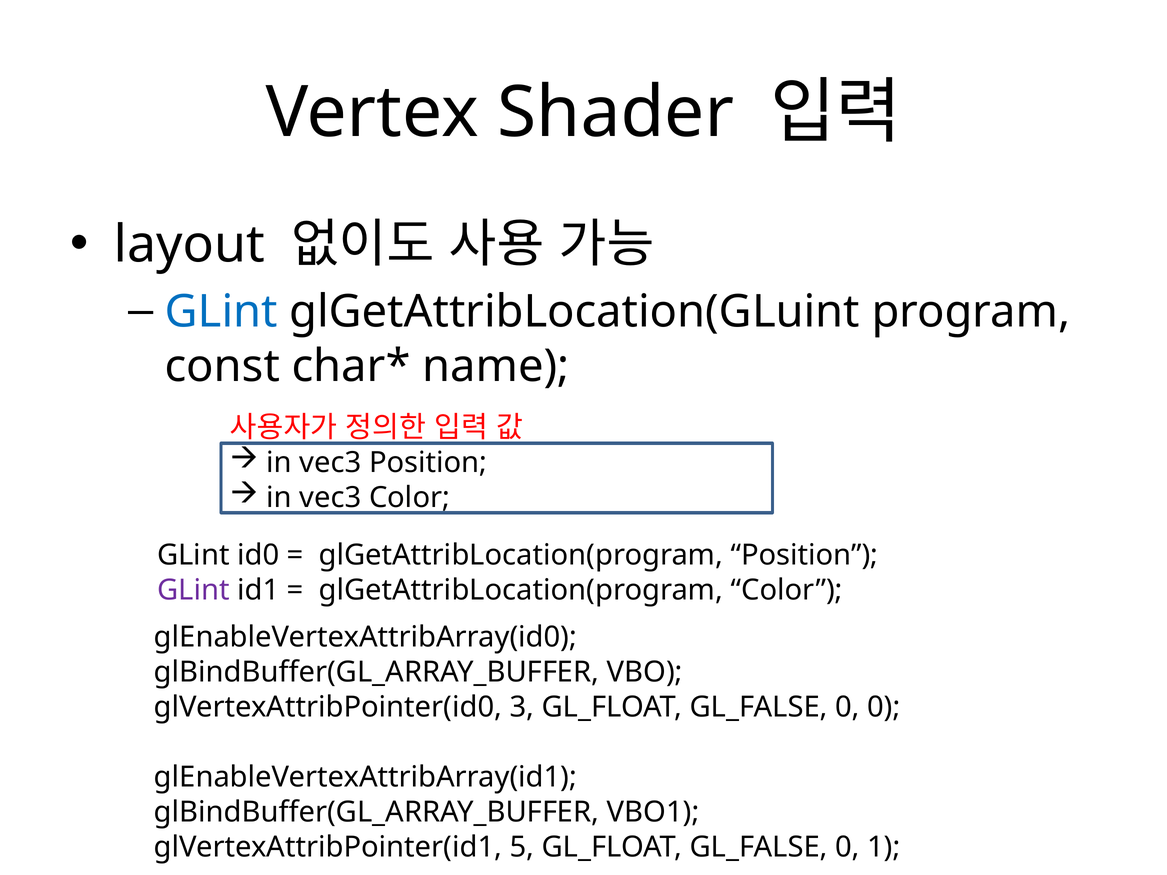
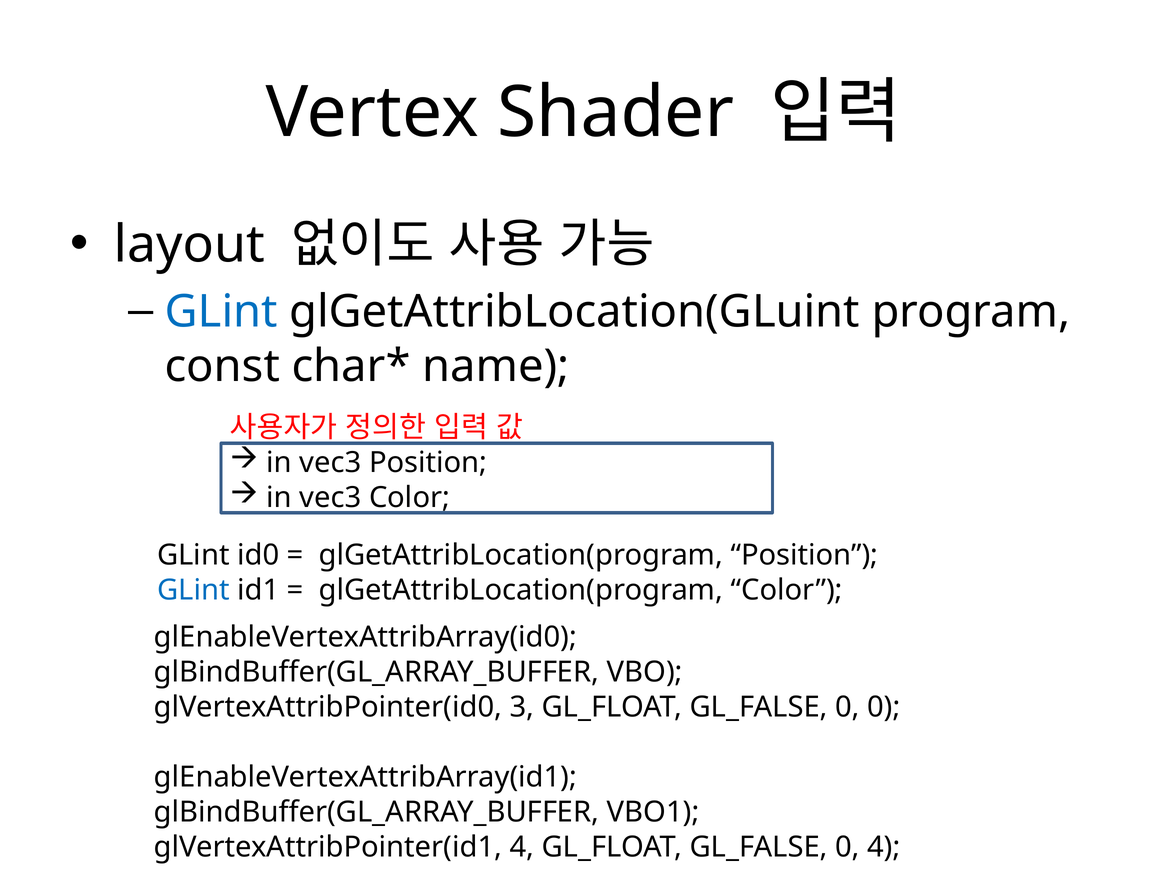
GLint colour: purple -> blue (193, 590)
glVertexAttribPointer(id1 5: 5 -> 4 (522, 848)
0 1: 1 -> 4 (884, 848)
